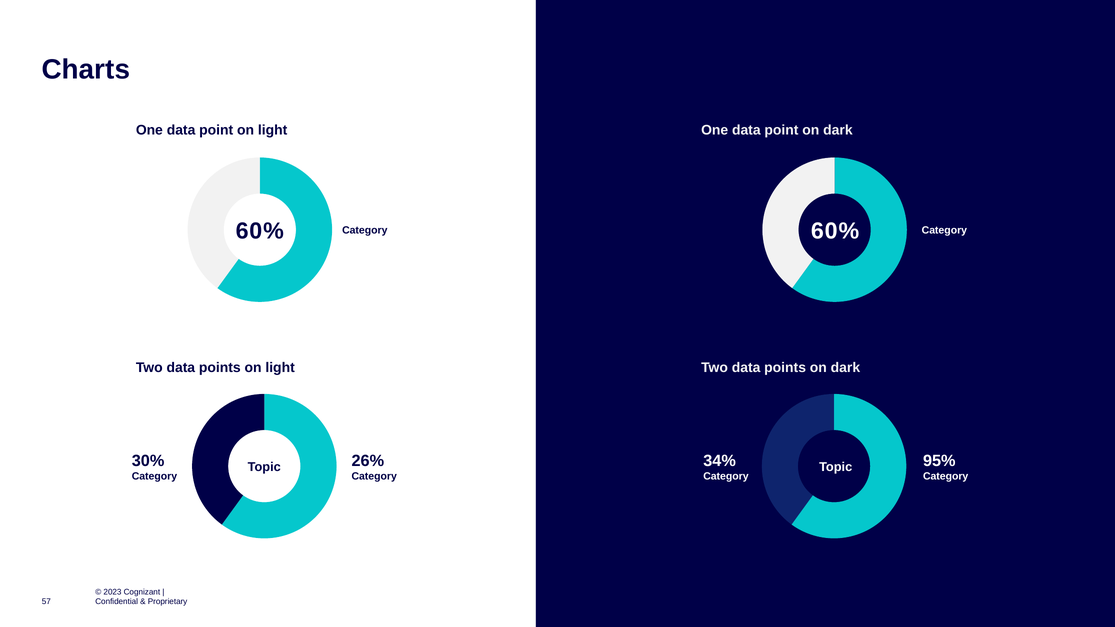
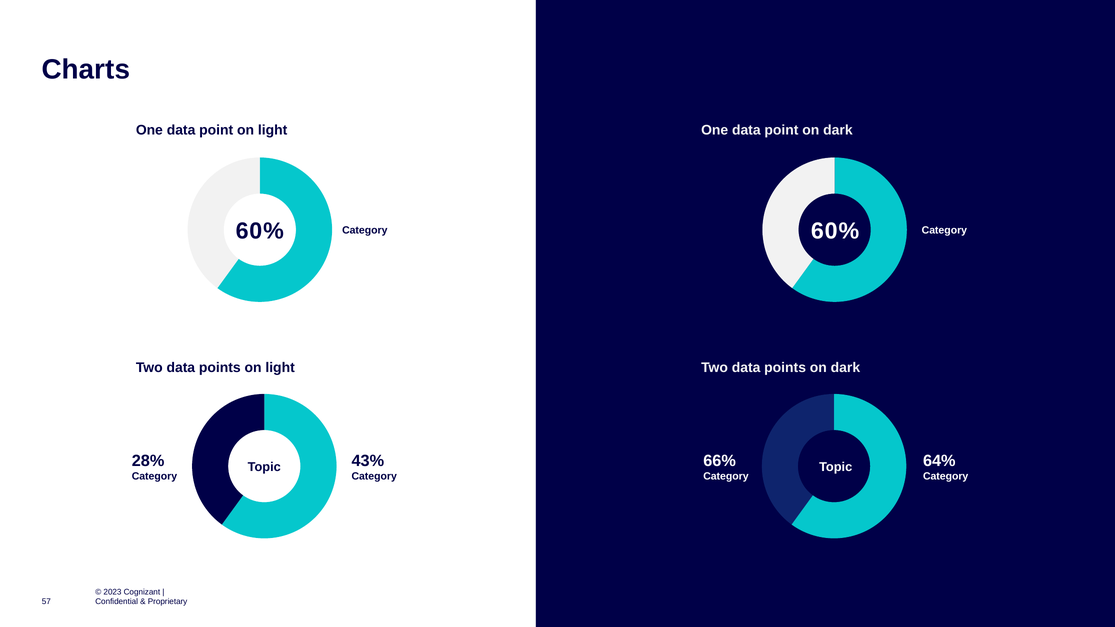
30%: 30% -> 28% (148, 461)
26%: 26% -> 43% (368, 461)
34%: 34% -> 66% (720, 461)
95%: 95% -> 64% (939, 461)
